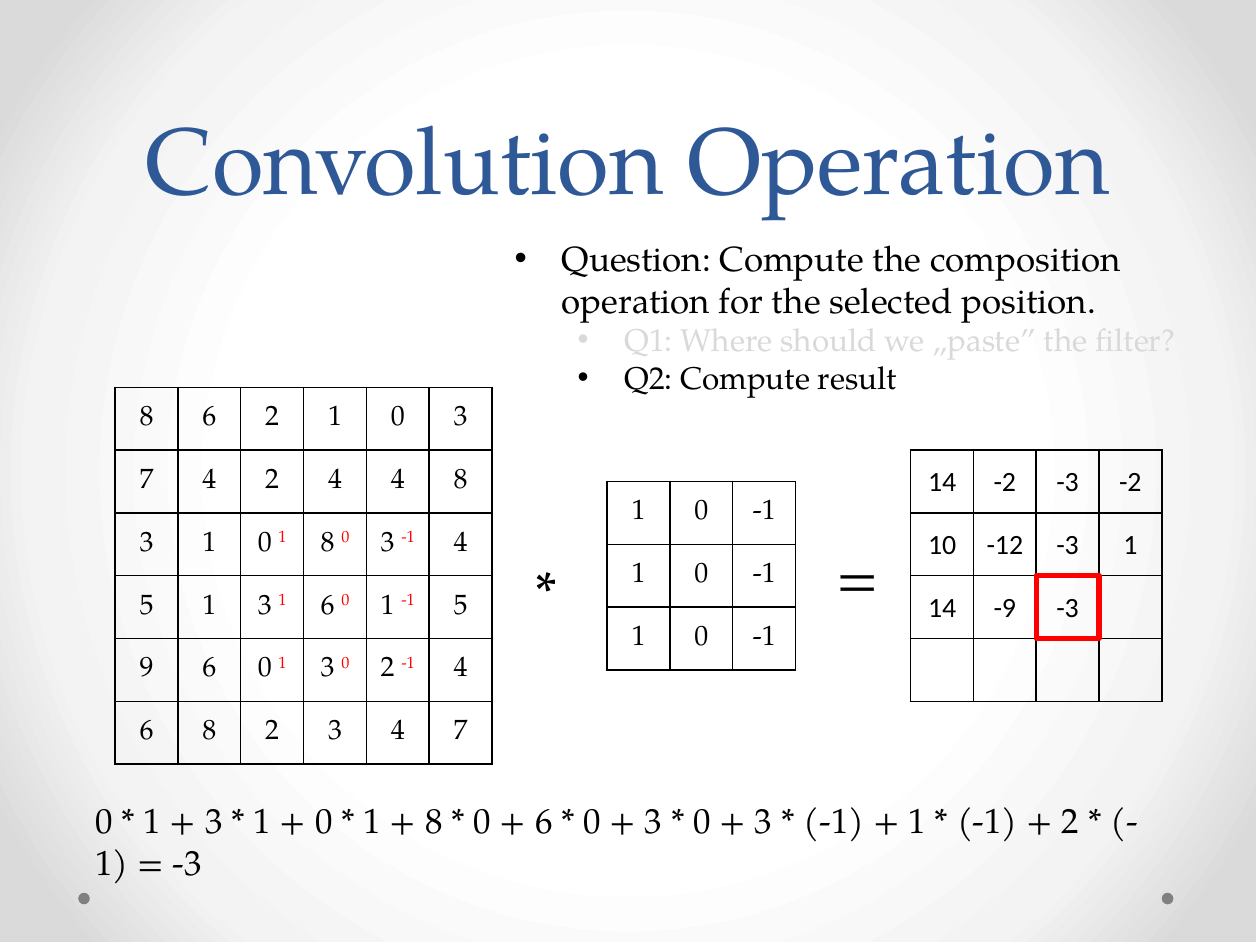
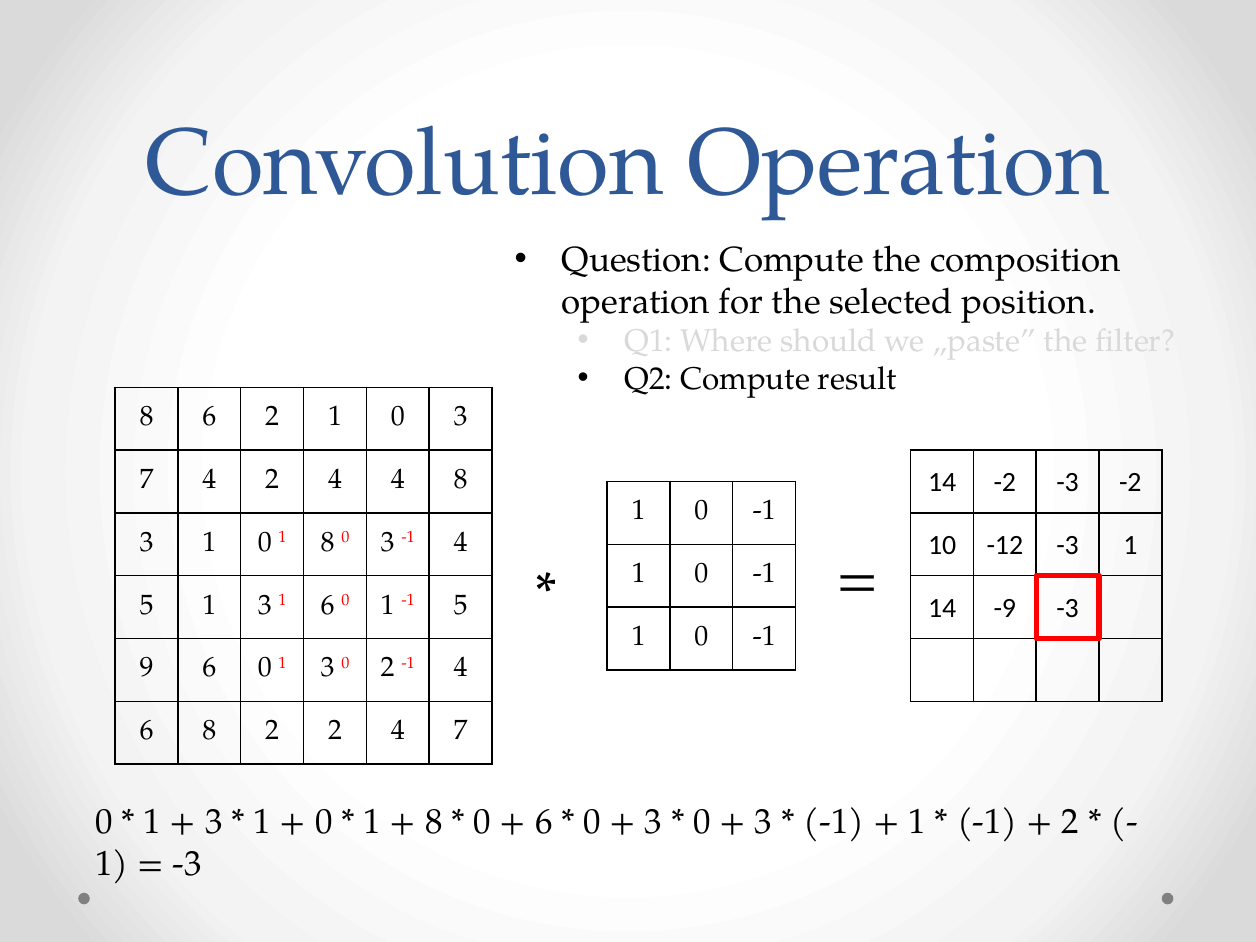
2 3: 3 -> 2 (335, 730)
